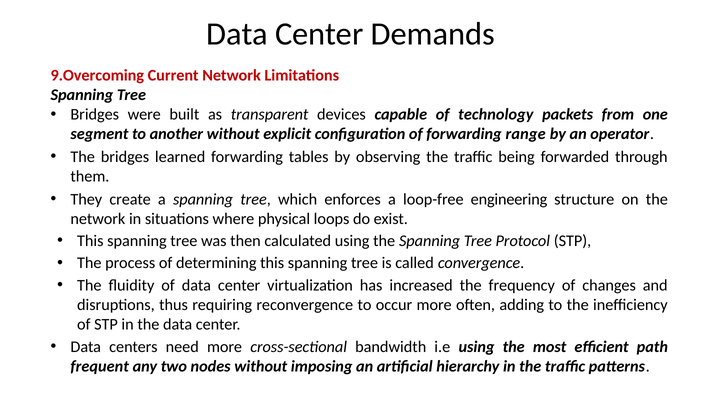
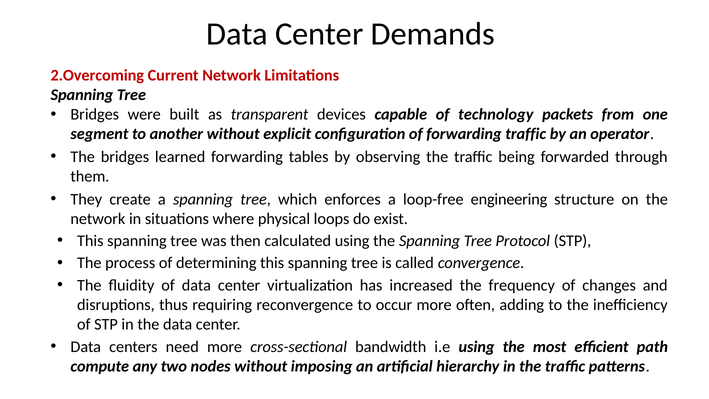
9.Overcoming: 9.Overcoming -> 2.Overcoming (97, 76)
forwarding range: range -> traffic (526, 134)
frequent: frequent -> compute (100, 366)
